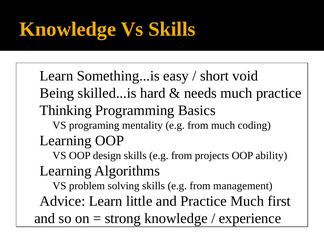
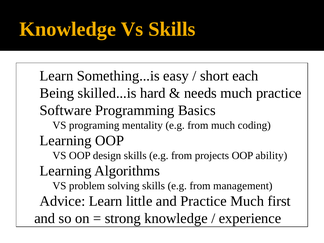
void: void -> each (245, 76)
Thinking: Thinking -> Software (66, 110)
